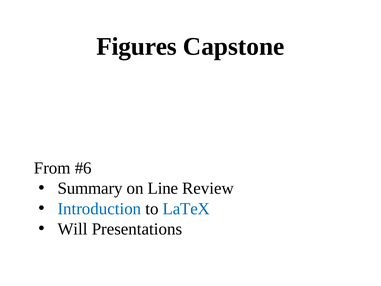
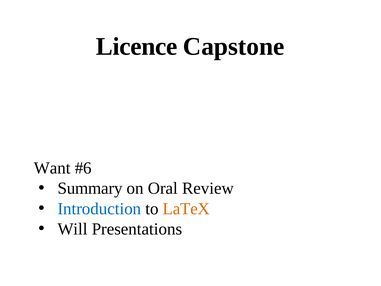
Figures: Figures -> Licence (137, 47)
From: From -> Want (52, 168)
Line: Line -> Oral (163, 188)
LaTeX colour: blue -> orange (186, 209)
